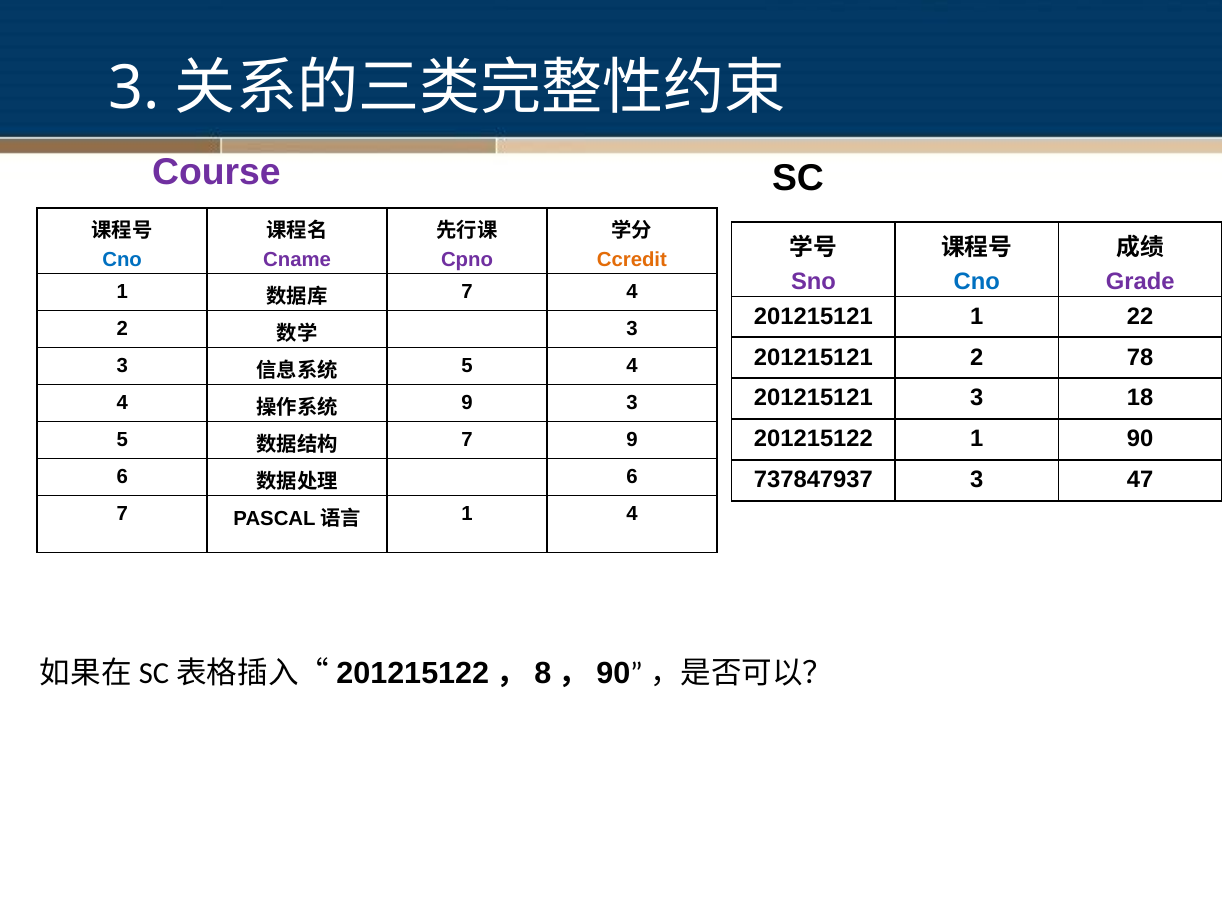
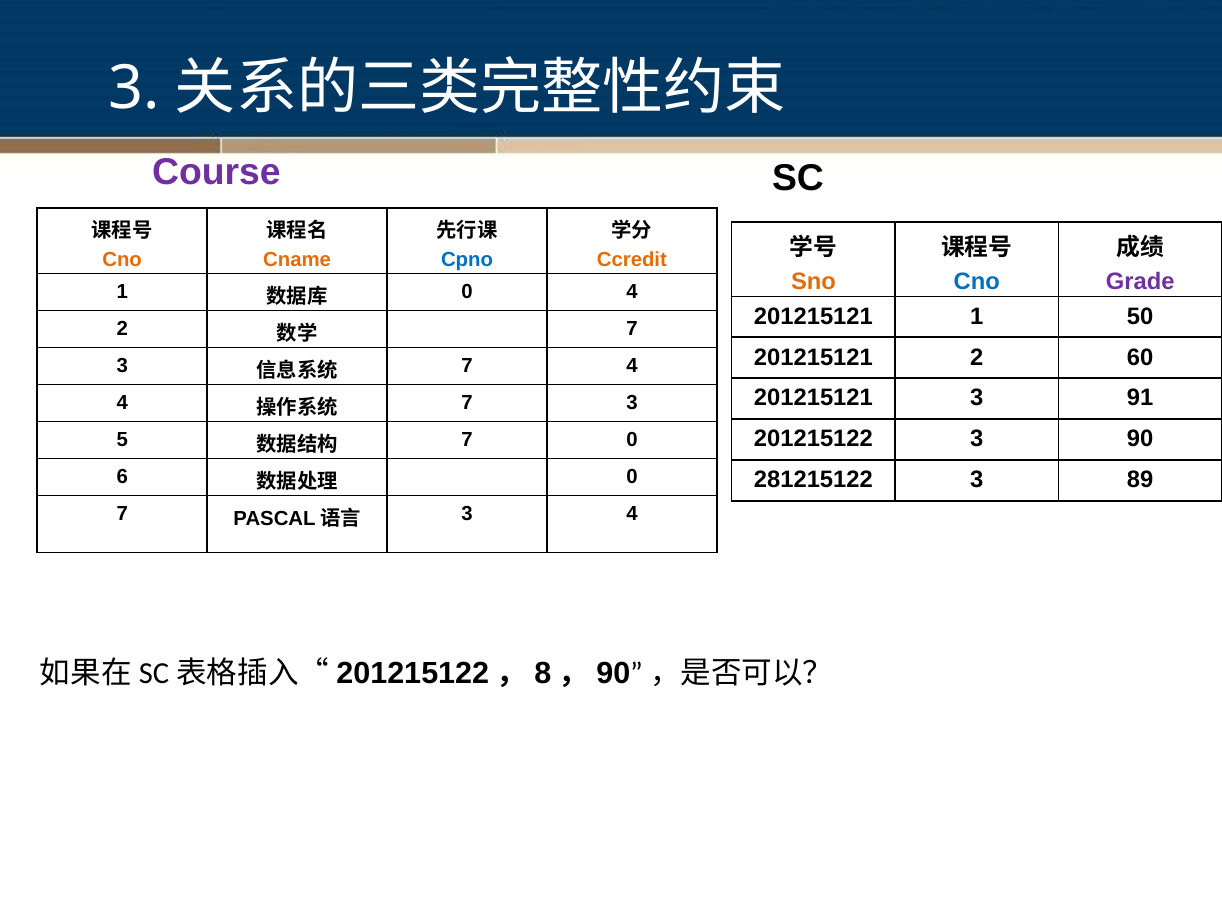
Cno colour: blue -> orange (122, 260)
Cname colour: purple -> orange (297, 260)
Cpno colour: purple -> blue (467, 260)
Sno colour: purple -> orange (813, 281)
7: 7 -> 0 (467, 292)
22: 22 -> 50 (1140, 316)
3: 3 -> 7 (632, 329)
78: 78 -> 60 (1140, 357)
5: 5 -> 7 (467, 366)
18: 18 -> 91 (1140, 398)
9: 9 -> 7 (467, 403)
201215122 1: 1 -> 3 (977, 439)
7 9: 9 -> 0 (632, 440)
6: 6 -> 0 (632, 477)
737847937: 737847937 -> 281215122 (813, 480)
47: 47 -> 89 (1140, 480)
1: 1 -> 3 (467, 514)
